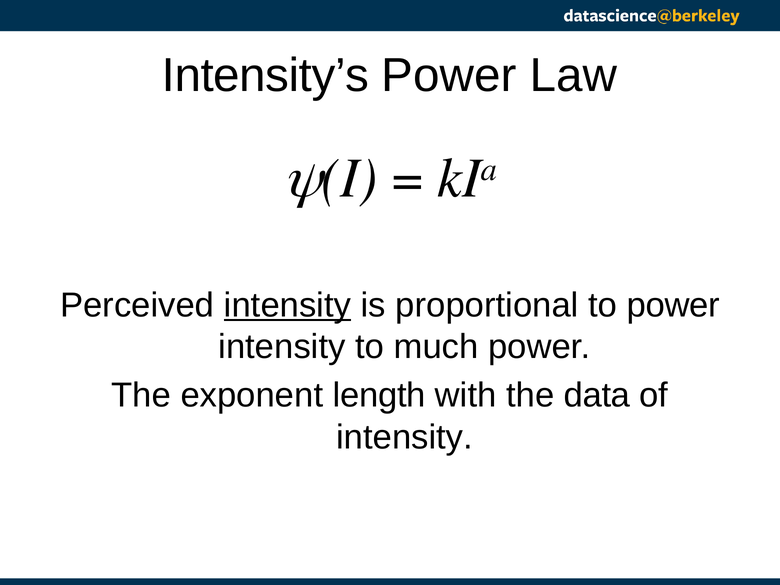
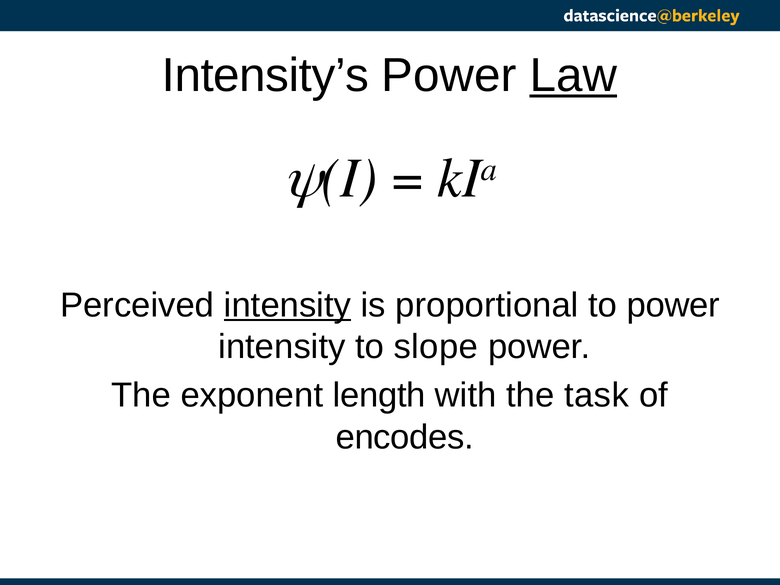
Law underline: none -> present (573, 76)
much: much -> slope (436, 347)
data: data -> task (597, 395)
intensity: intensity -> encodes (405, 437)
